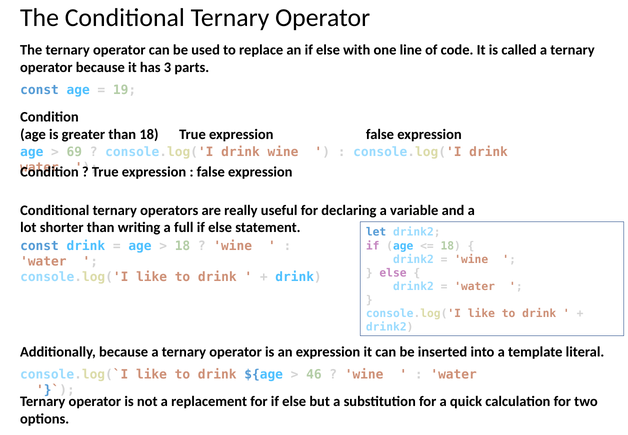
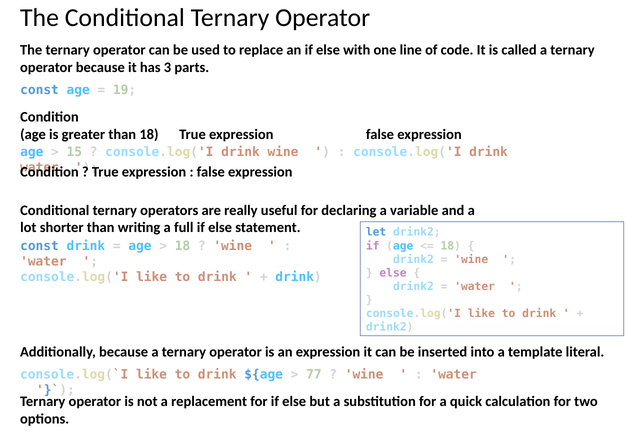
69: 69 -> 15 (74, 152)
46: 46 -> 77 (314, 374)
